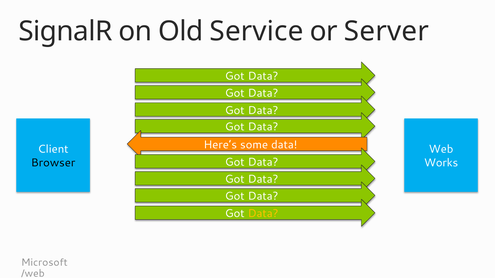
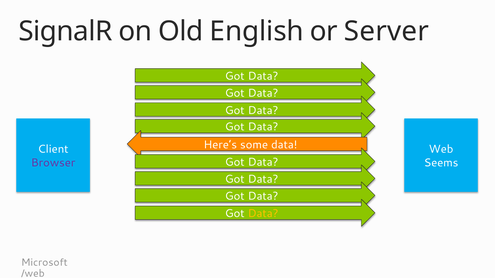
Service: Service -> English (257, 31)
Browser colour: black -> purple (53, 163)
Works: Works -> Seems (441, 163)
